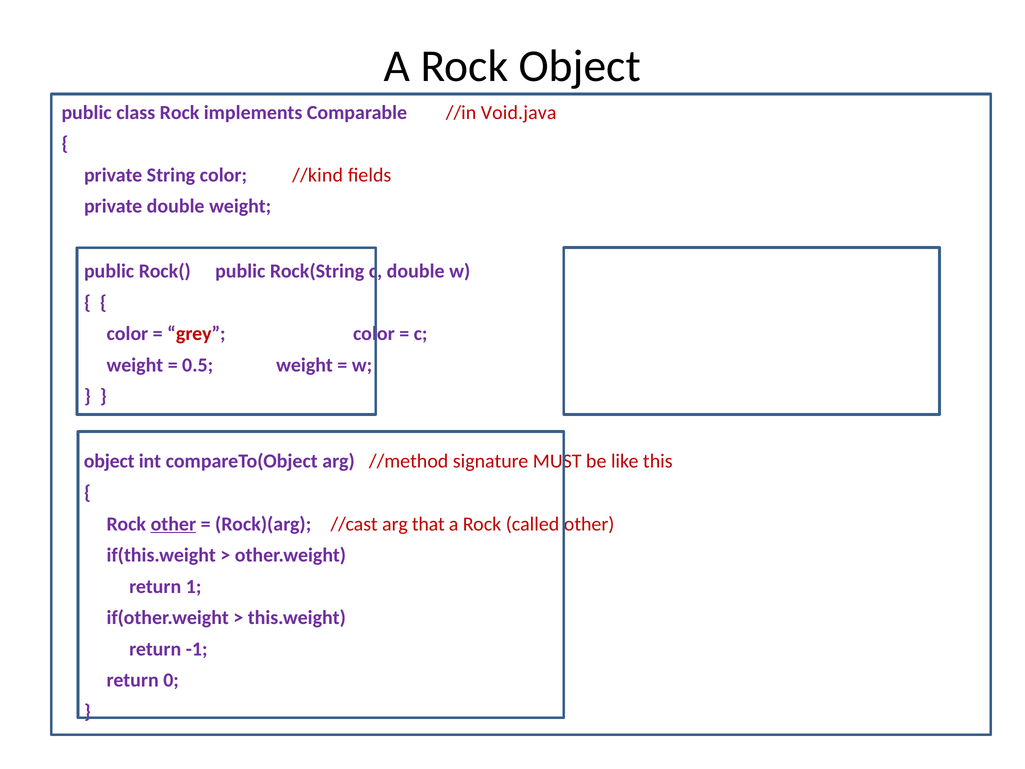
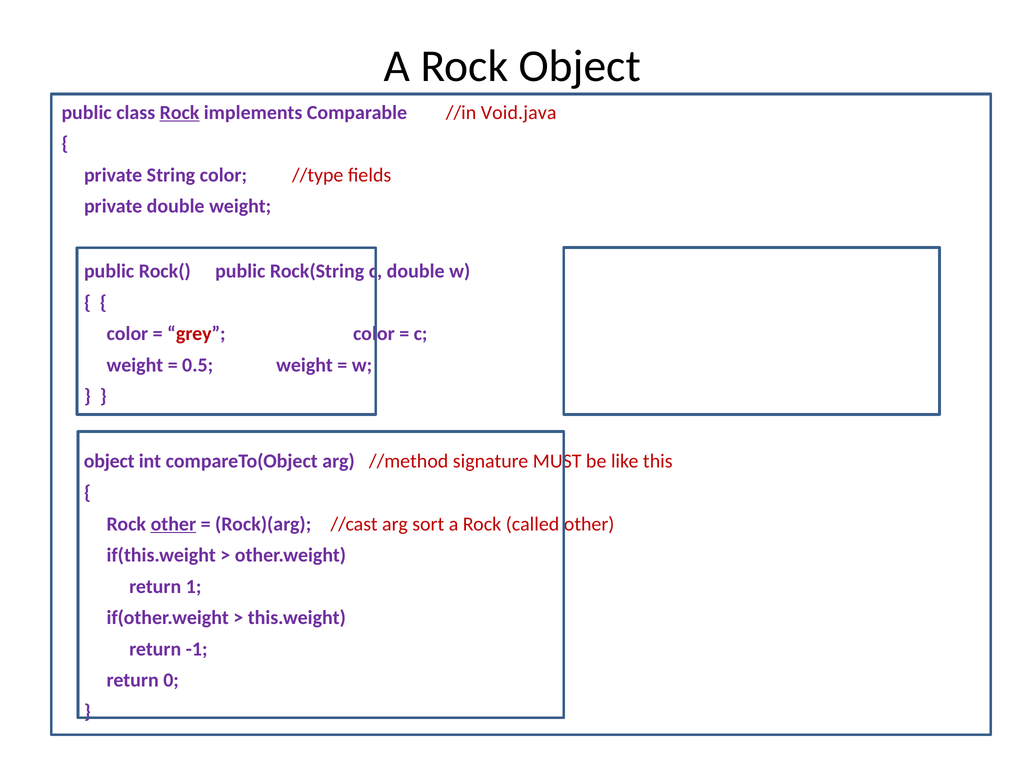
Rock underline: none -> present (180, 112)
//kind: //kind -> //type (318, 175)
that: that -> sort (428, 524)
